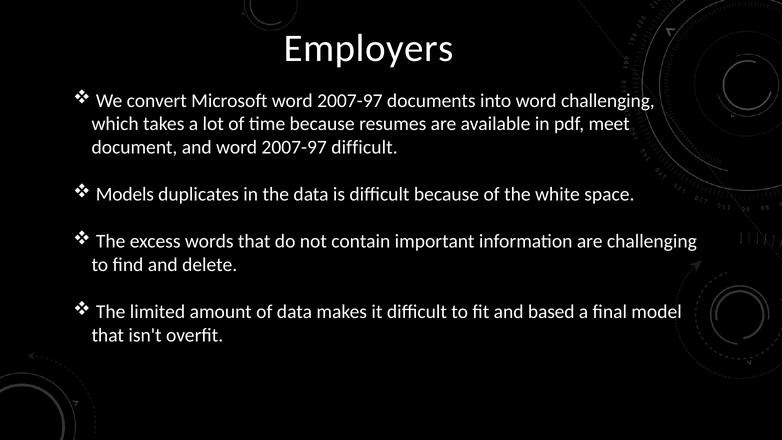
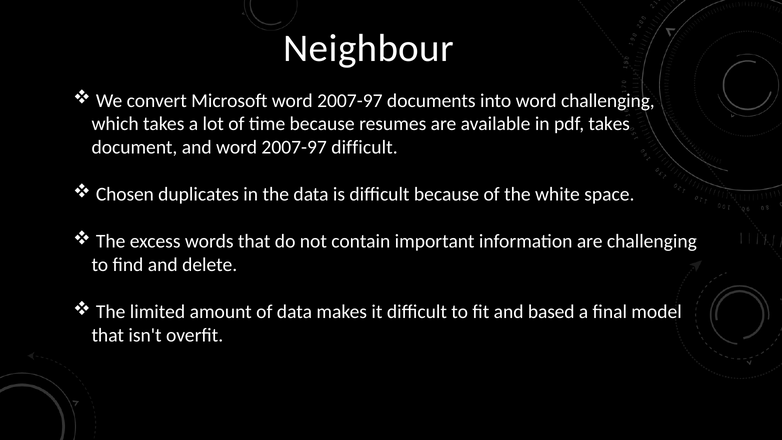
Employers: Employers -> Neighbour (369, 48)
pdf meet: meet -> takes (609, 124)
Models: Models -> Chosen (125, 194)
